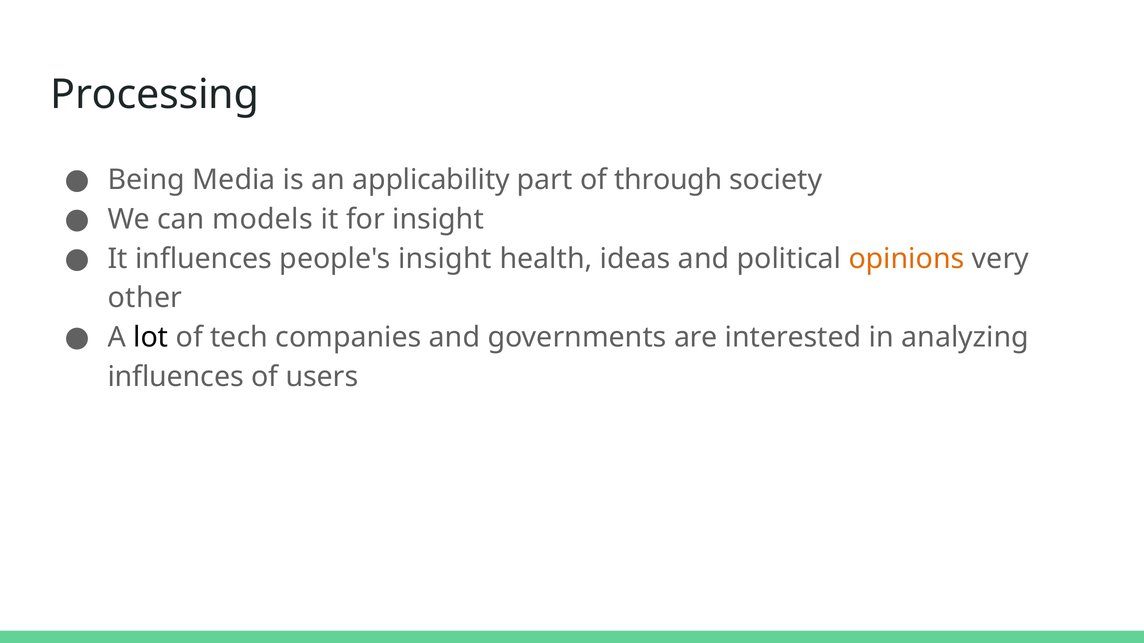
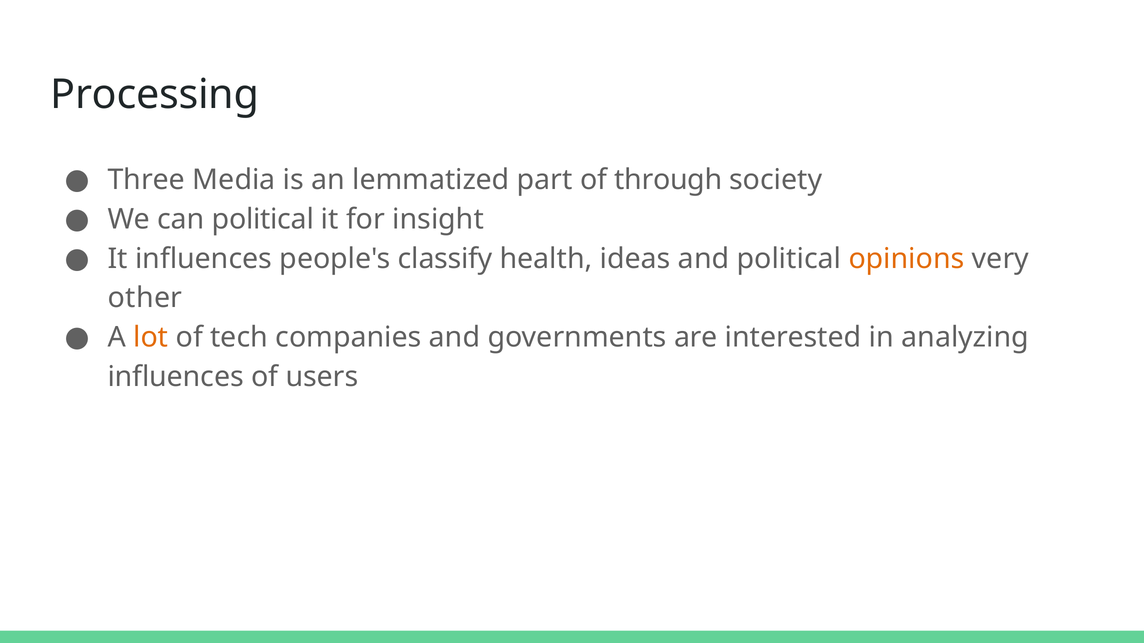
Being: Being -> Three (146, 180)
applicability: applicability -> lemmatized (431, 180)
can models: models -> political (263, 219)
people's insight: insight -> classify (445, 259)
lot colour: black -> orange (151, 338)
